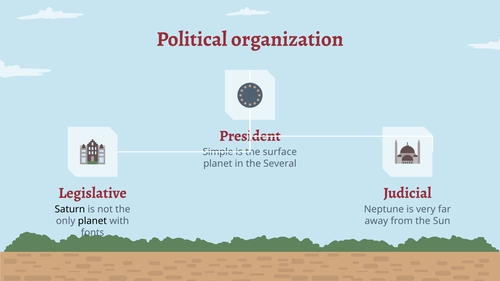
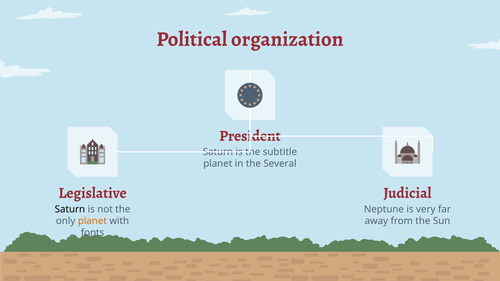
Simple: Simple -> Saturn (218, 152)
surface: surface -> subtitle (280, 152)
planet colour: black -> orange (92, 221)
